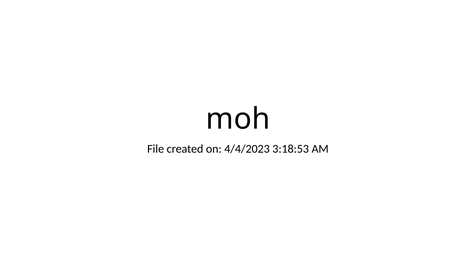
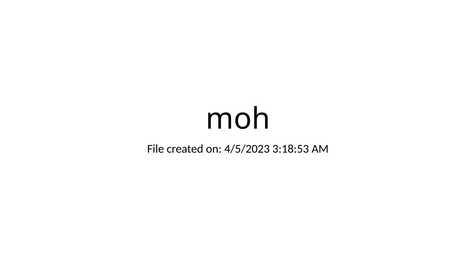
4/4/2023: 4/4/2023 -> 4/5/2023 (247, 149)
